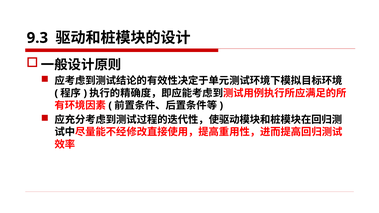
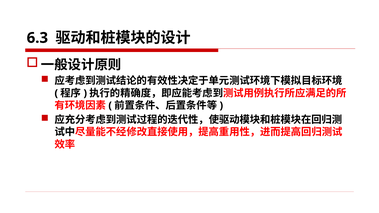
9.3: 9.3 -> 6.3 (37, 38)
